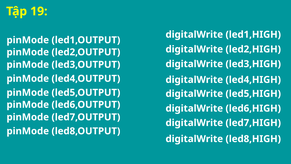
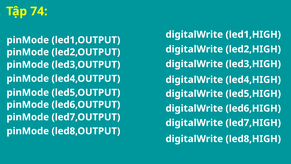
19: 19 -> 74 (39, 11)
